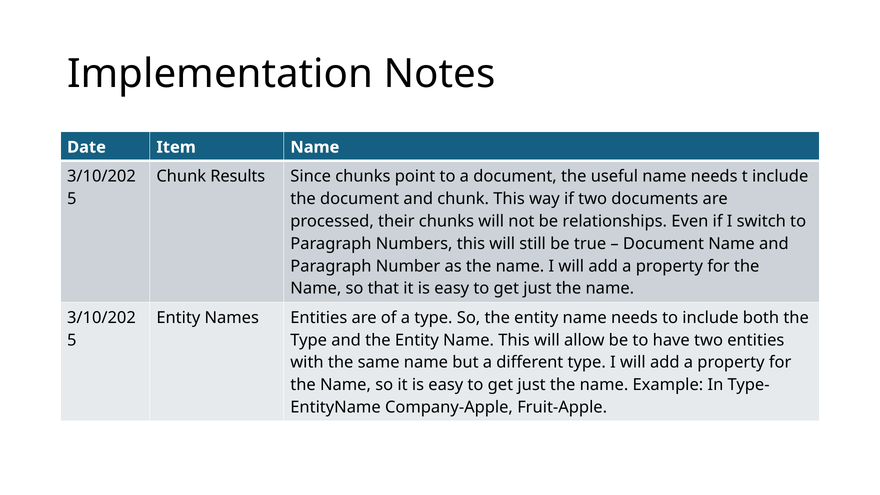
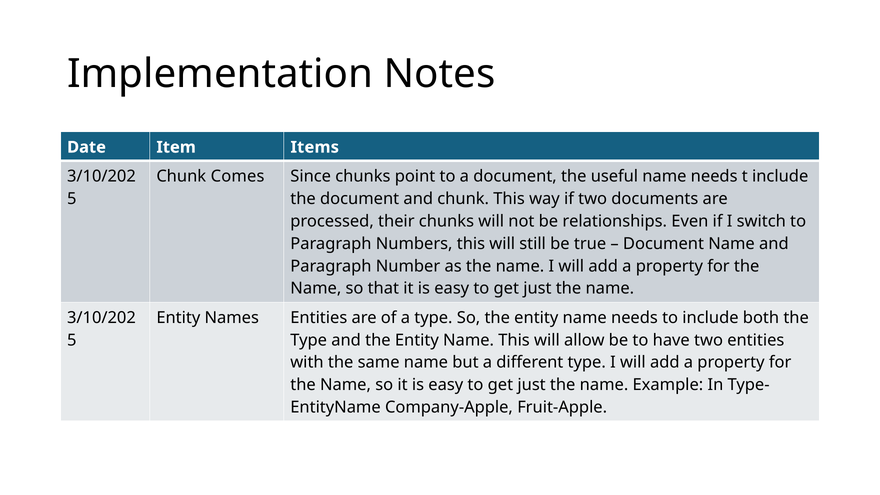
Item Name: Name -> Items (315, 147)
Results: Results -> Comes (238, 176)
